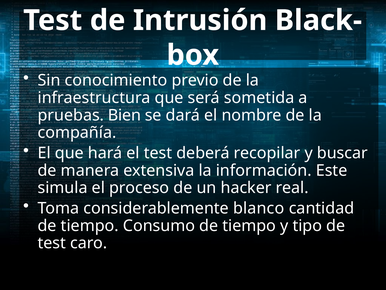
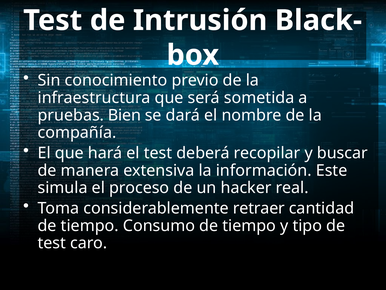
blanco: blanco -> retraer (259, 208)
